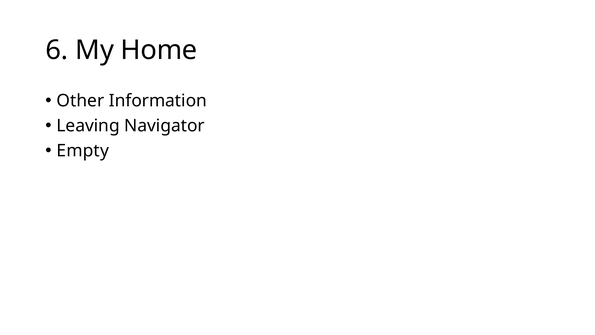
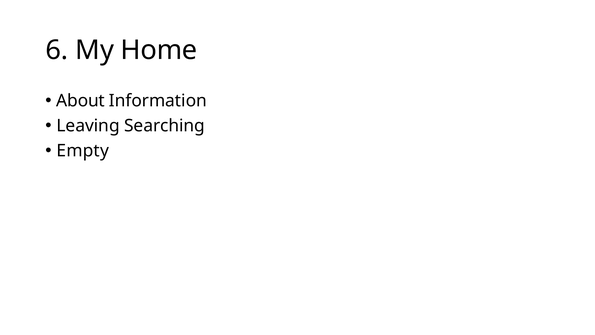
Other: Other -> About (81, 101)
Navigator: Navigator -> Searching (164, 126)
